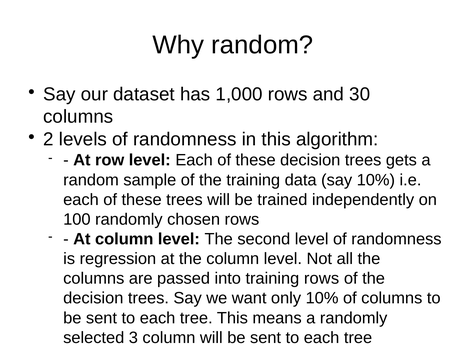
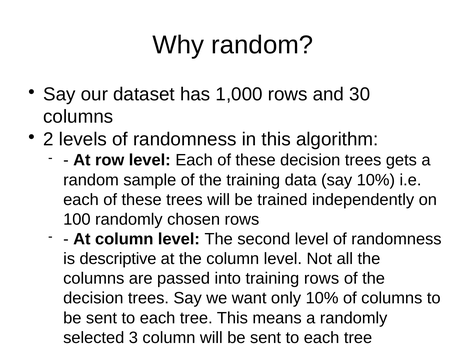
is regression: regression -> descriptive (118, 259)
